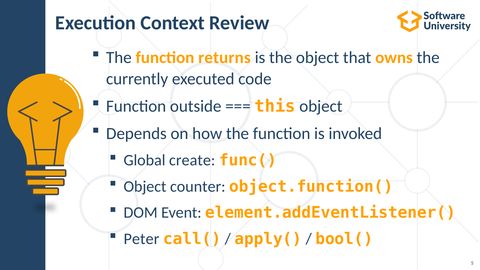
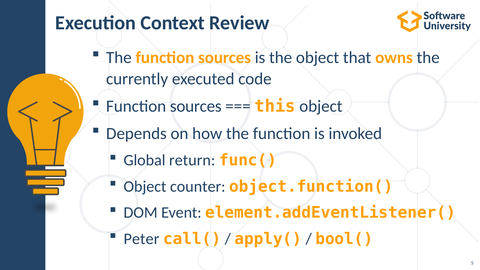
The function returns: returns -> sources (225, 57)
outside: outside -> sources (196, 106)
create: create -> return (192, 160)
